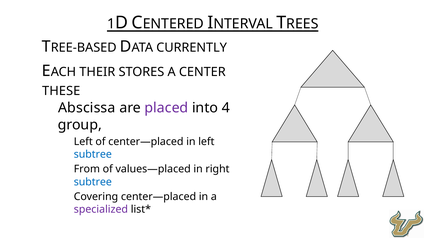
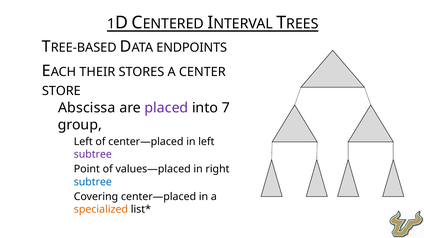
CURRENTLY: CURRENTLY -> ENDPOINTS (192, 48)
THESE: THESE -> STORE (61, 91)
4: 4 -> 7 (226, 108)
subtree colour: blue -> purple (93, 155)
From: From -> Point (87, 170)
specialized colour: purple -> orange (101, 210)
